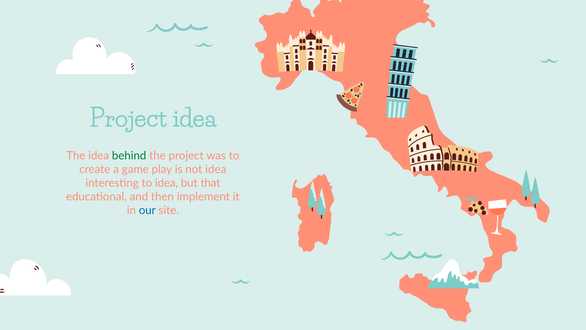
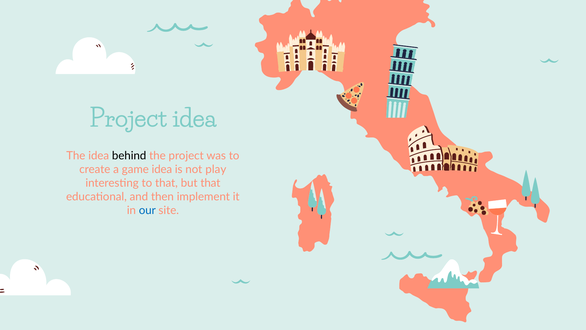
behind colour: green -> black (129, 156)
game play: play -> idea (162, 169)
not idea: idea -> play (216, 169)
to idea: idea -> that (166, 183)
